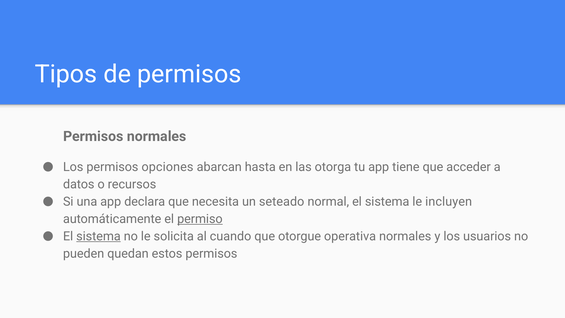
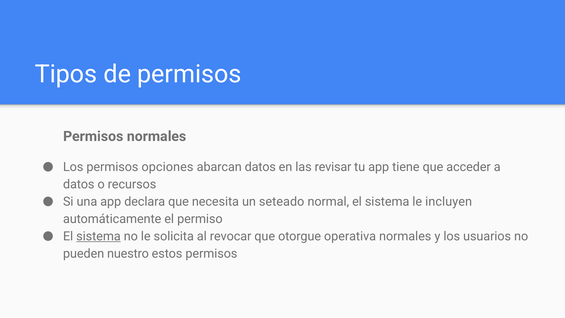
abarcan hasta: hasta -> datos (260, 167)
otorga: otorga -> revisar (333, 167)
permiso underline: present -> none (200, 219)
cuando: cuando -> revocar (231, 236)
quedan: quedan -> nuestro (128, 253)
